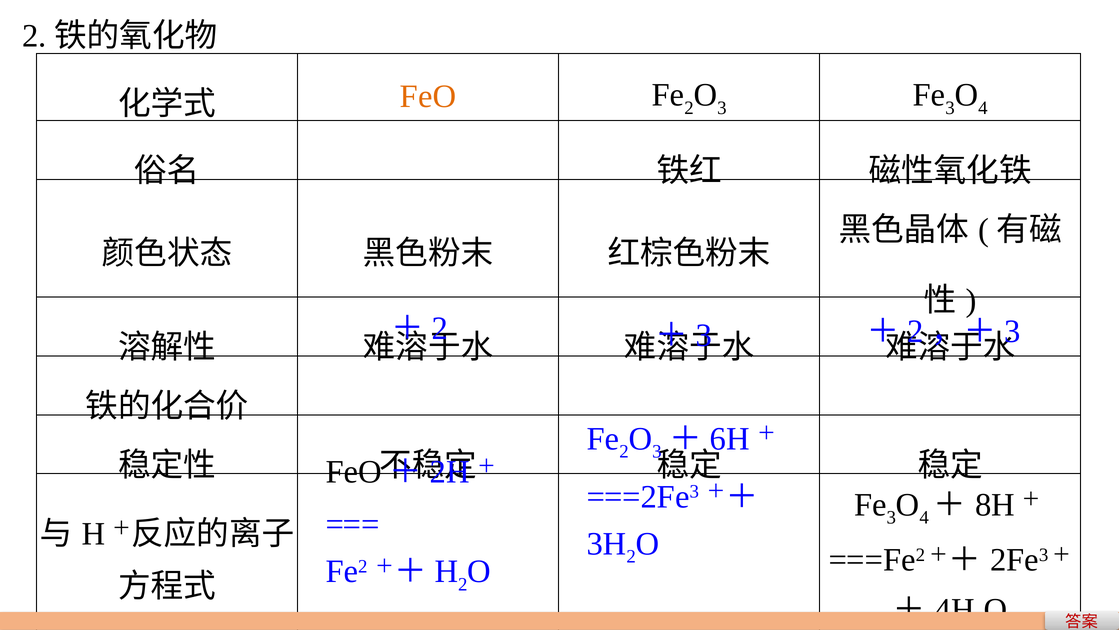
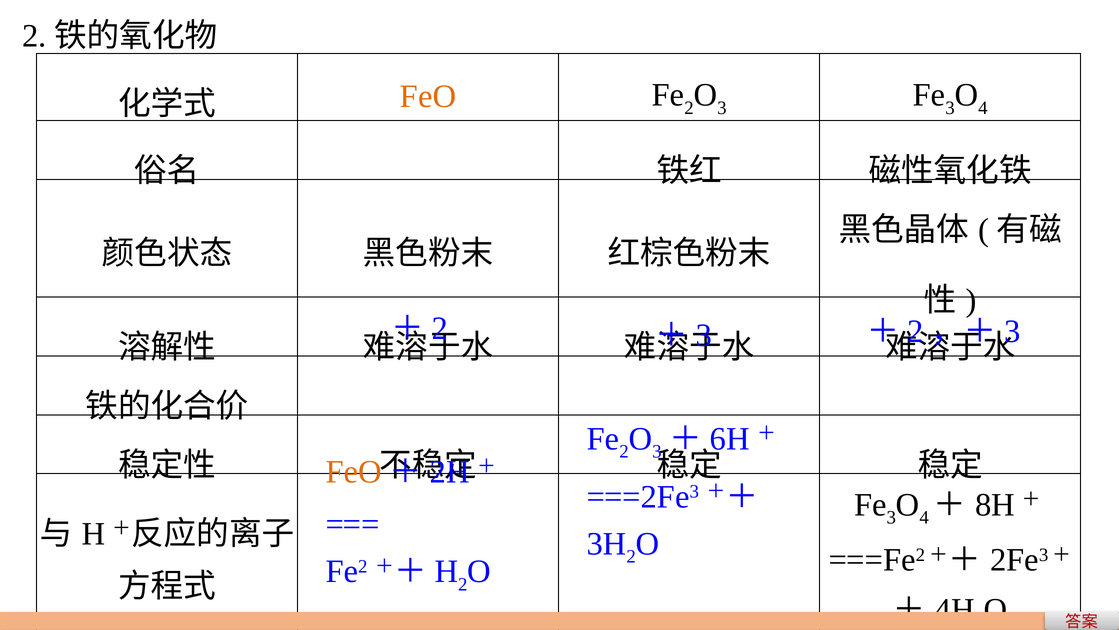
FeO colour: black -> orange (354, 472)
